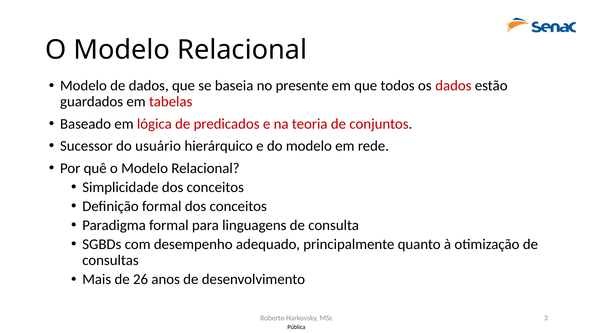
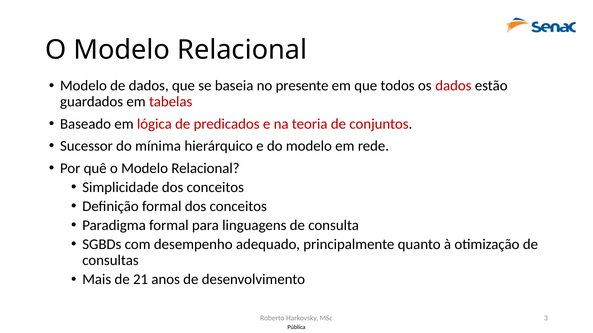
usuário: usuário -> mínima (158, 146)
26: 26 -> 21 (141, 280)
